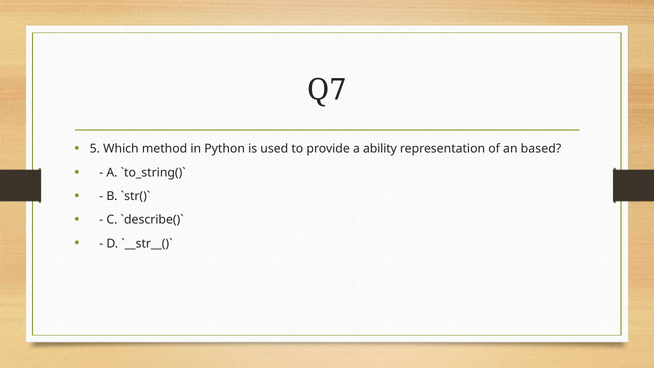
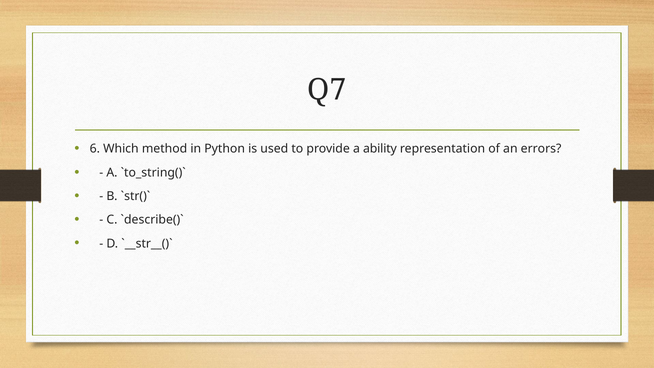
5: 5 -> 6 (95, 149)
based: based -> errors (541, 149)
